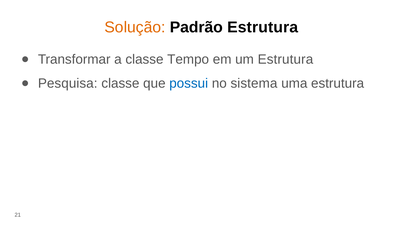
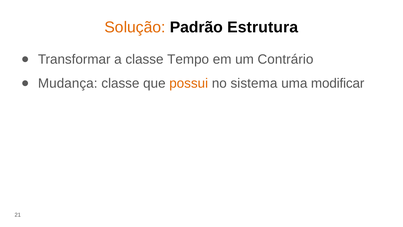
um Estrutura: Estrutura -> Contrário (285, 59)
Pesquisa: Pesquisa -> Mudança (68, 83)
possui colour: blue -> orange (189, 83)
uma estrutura: estrutura -> modificar (338, 83)
